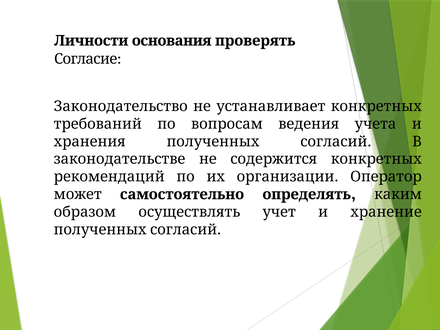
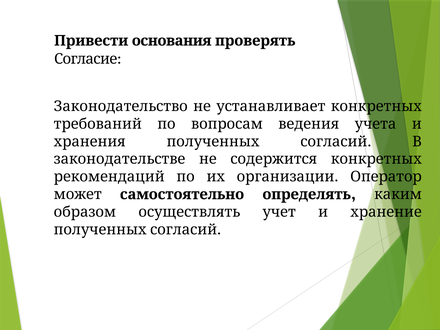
Личности: Личности -> Привести (91, 41)
